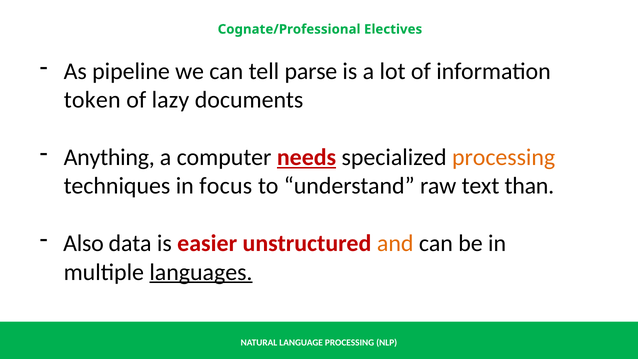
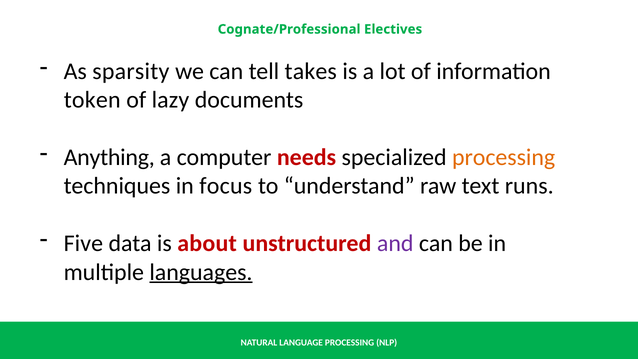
pipeline: pipeline -> sparsity (131, 71)
parse: parse -> takes (311, 71)
needs underline: present -> none (307, 157)
than: than -> runs (529, 186)
Also: Also -> Five (83, 243)
easier: easier -> about (207, 243)
and colour: orange -> purple (395, 243)
